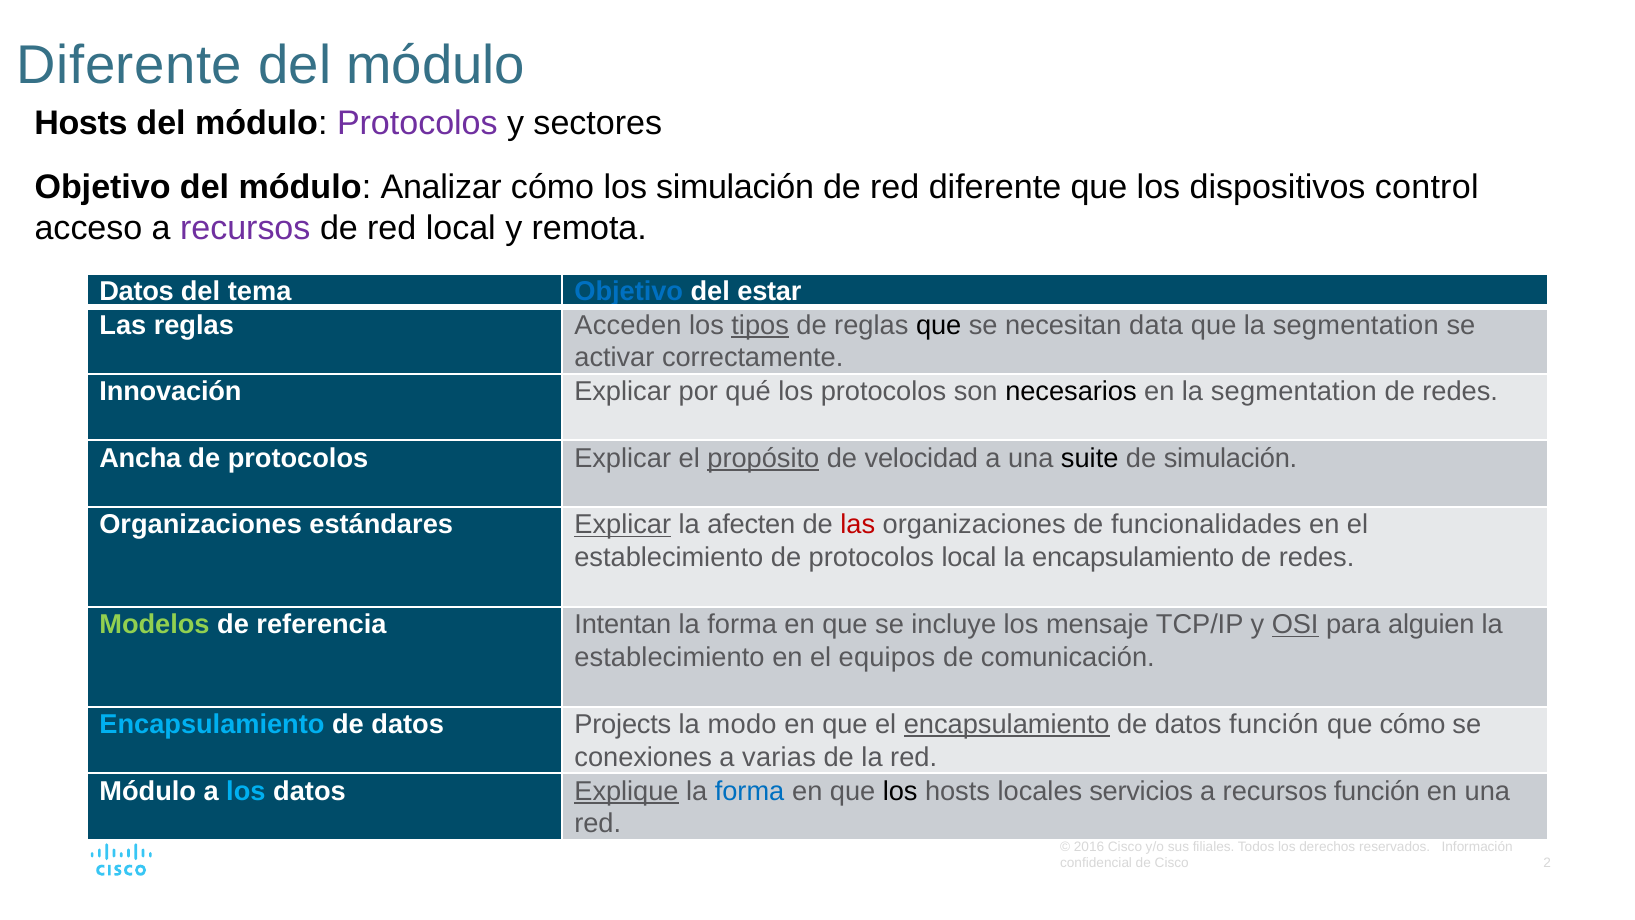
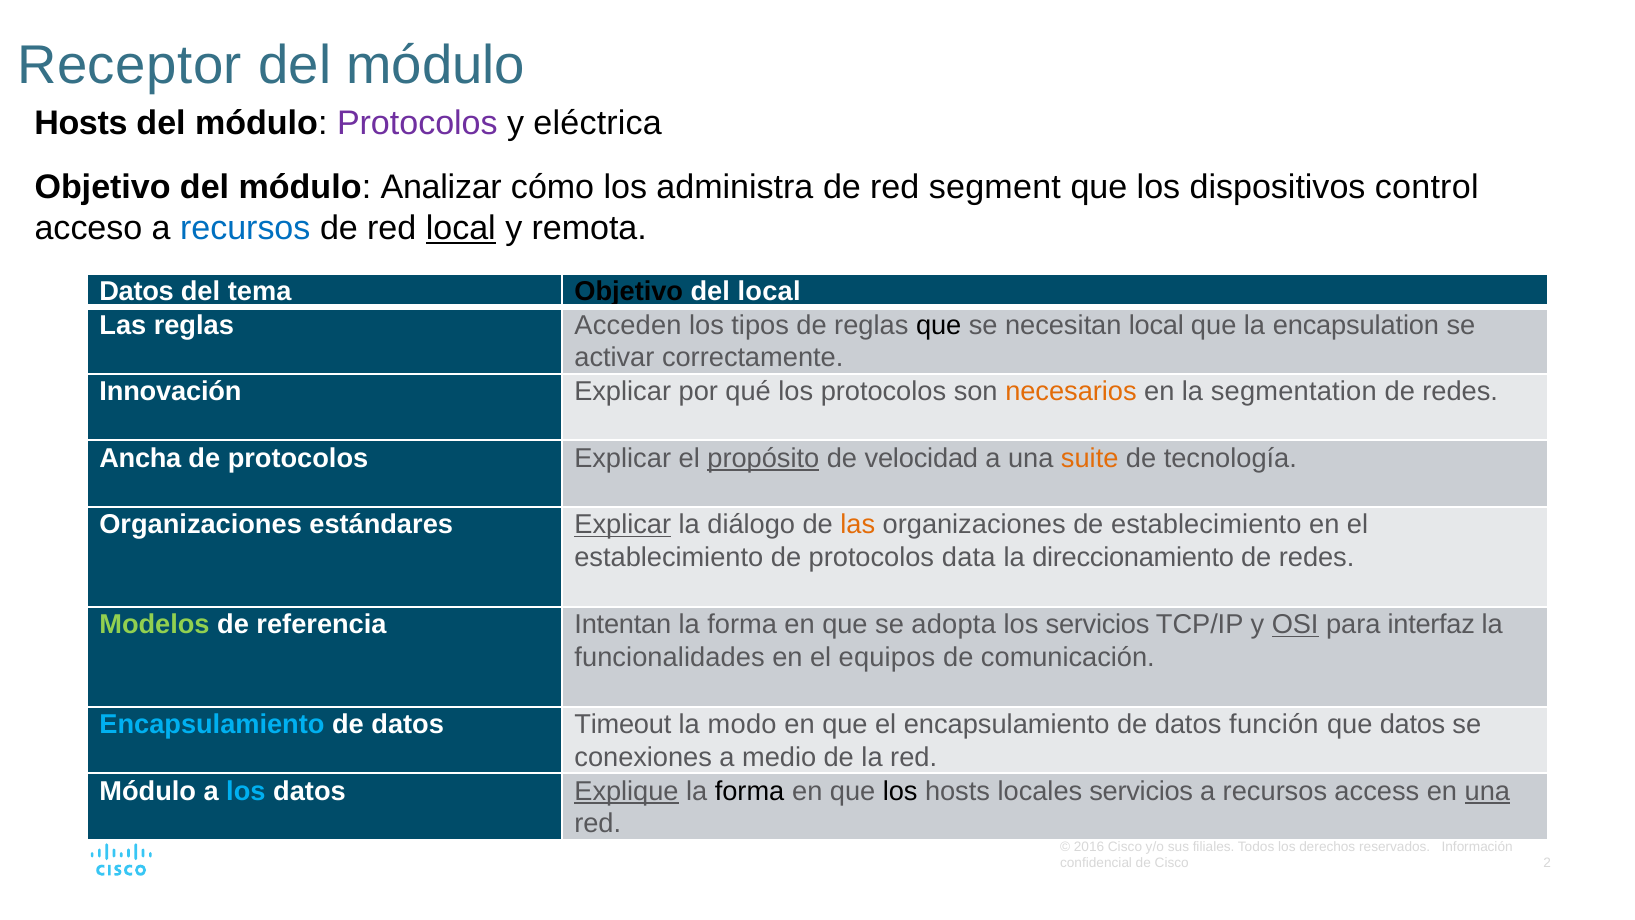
Diferente: Diferente -> Receptor (130, 66)
sectores: sectores -> eléctrica (598, 123)
los simulación: simulación -> administra (735, 187)
red diferente: diferente -> segment (995, 187)
recursos colour: purple -> blue (245, 228)
local underline: none -> present (461, 228)
Objetivo colour: blue -> black (629, 292)
del estar: estar -> local (769, 292)
tipos underline: present -> none (760, 325)
necesitan data: data -> local (1156, 325)
que la segmentation: segmentation -> encapsulation (1356, 325)
necesarios colour: black -> orange (1071, 392)
suite colour: black -> orange (1090, 458)
de simulación: simulación -> tecnología (1230, 458)
afecten: afecten -> diálogo (751, 525)
las colour: red -> orange (858, 525)
de funcionalidades: funcionalidades -> establecimiento (1206, 525)
protocolos local: local -> data (969, 557)
la encapsulamiento: encapsulamiento -> direccionamiento (1133, 557)
incluye: incluye -> adopta (954, 625)
los mensaje: mensaje -> servicios (1098, 625)
alguien: alguien -> interfaz (1431, 625)
establecimiento: establecimiento -> funcionalidades (670, 657)
Projects: Projects -> Timeout (623, 724)
encapsulamiento underline: present -> none (1007, 724)
que cómo: cómo -> datos (1413, 724)
varias: varias -> medio (779, 757)
forma colour: blue -> black (750, 791)
recursos función: función -> access (1377, 791)
una underline: none -> present (1487, 791)
